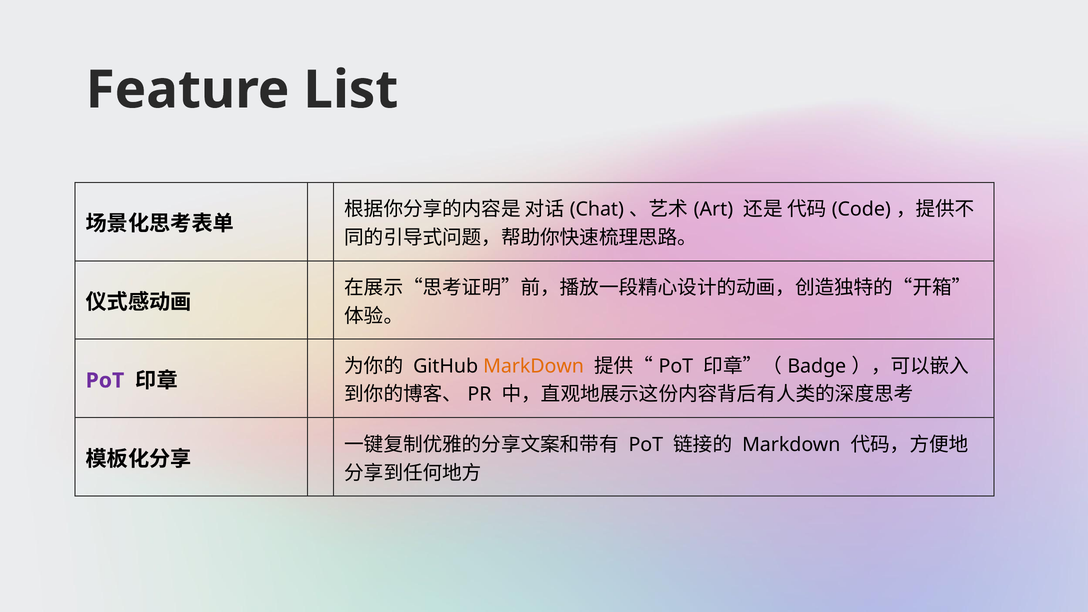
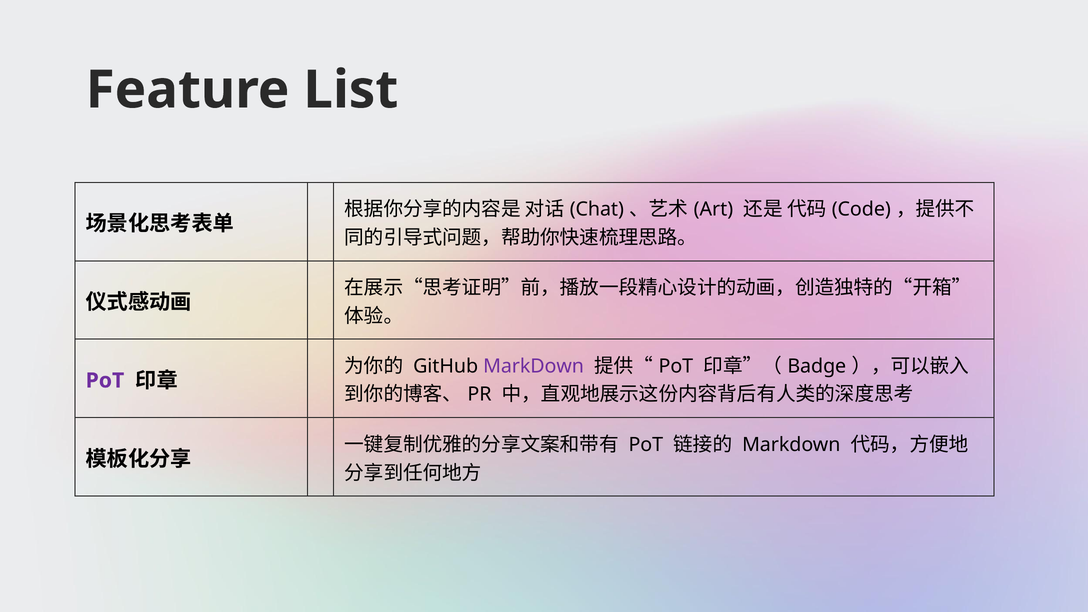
MarkDown colour: orange -> purple (534, 366)
